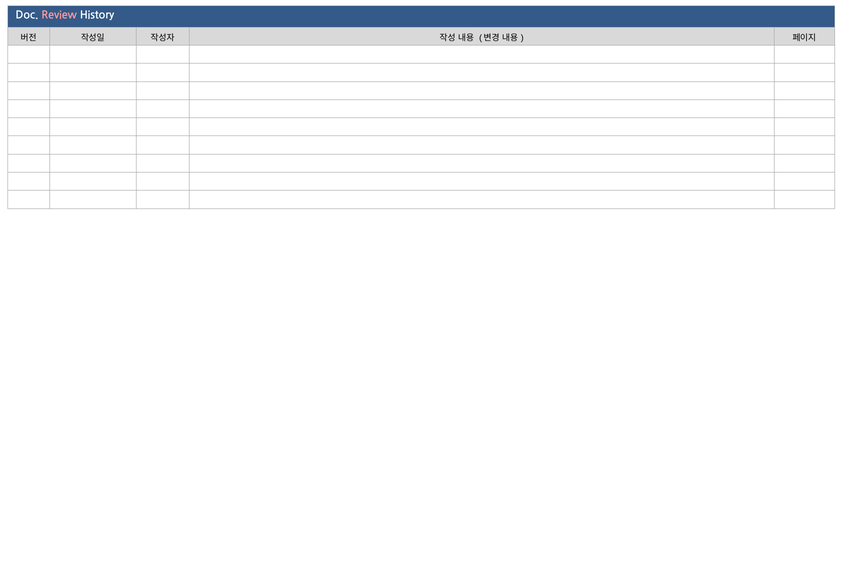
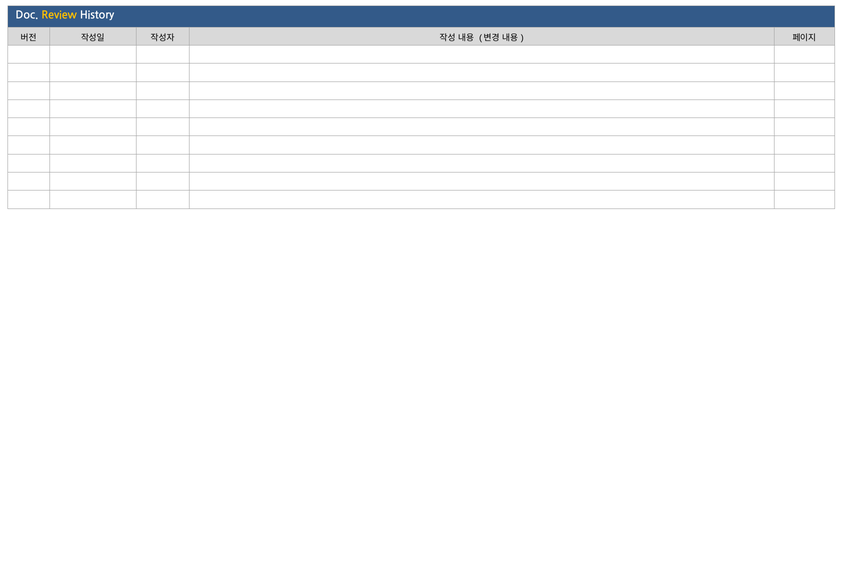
Review colour: pink -> yellow (59, 15)
